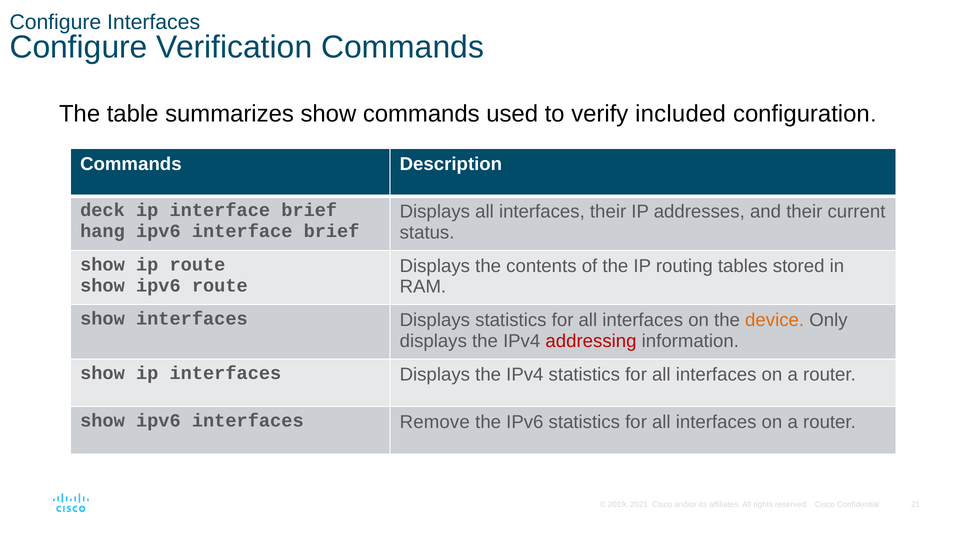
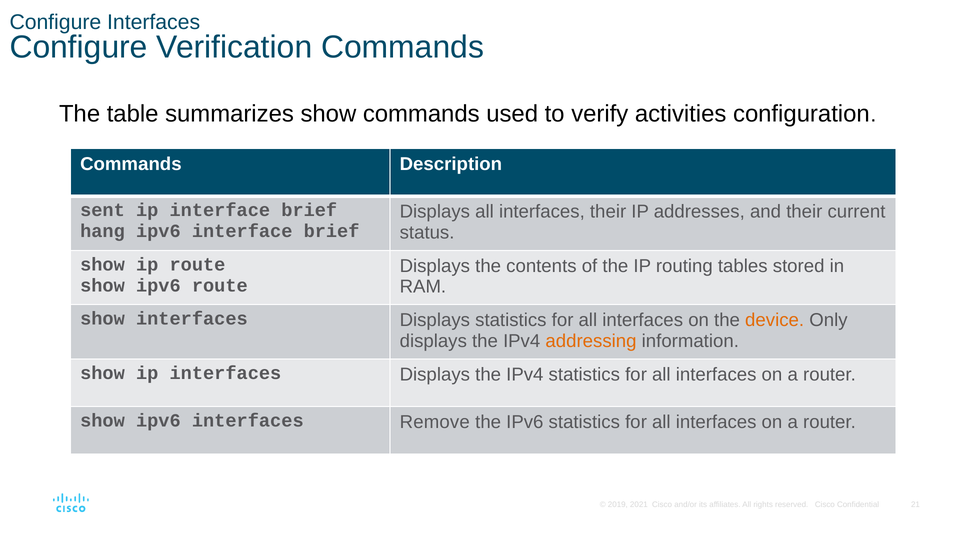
included: included -> activities (681, 114)
deck: deck -> sent (103, 210)
addressing colour: red -> orange (591, 341)
